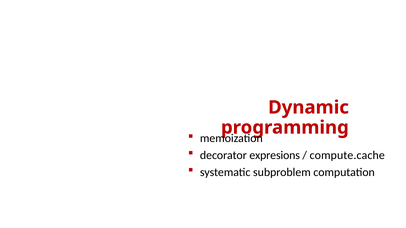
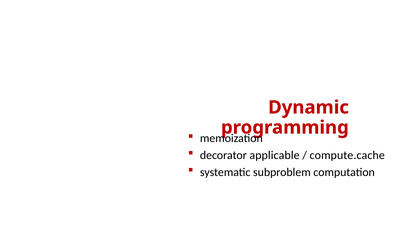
expresions: expresions -> applicable (275, 155)
